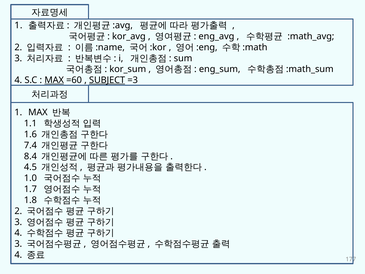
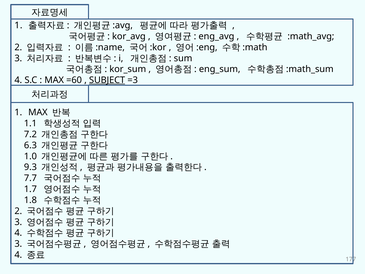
MAX underline: present -> none (54, 80)
1.6: 1.6 -> 7.2 (30, 134)
7.4: 7.4 -> 6.3 (30, 145)
8.4: 8.4 -> 1.0 (30, 156)
4.5: 4.5 -> 9.3 (30, 167)
1.0: 1.0 -> 7.7 (30, 178)
